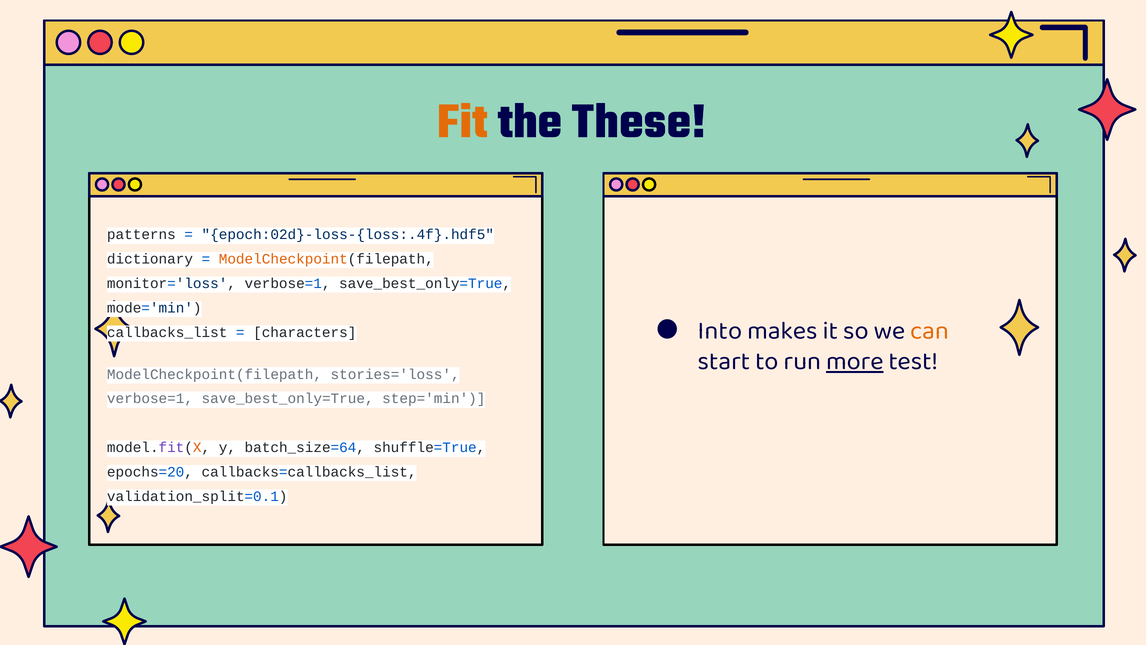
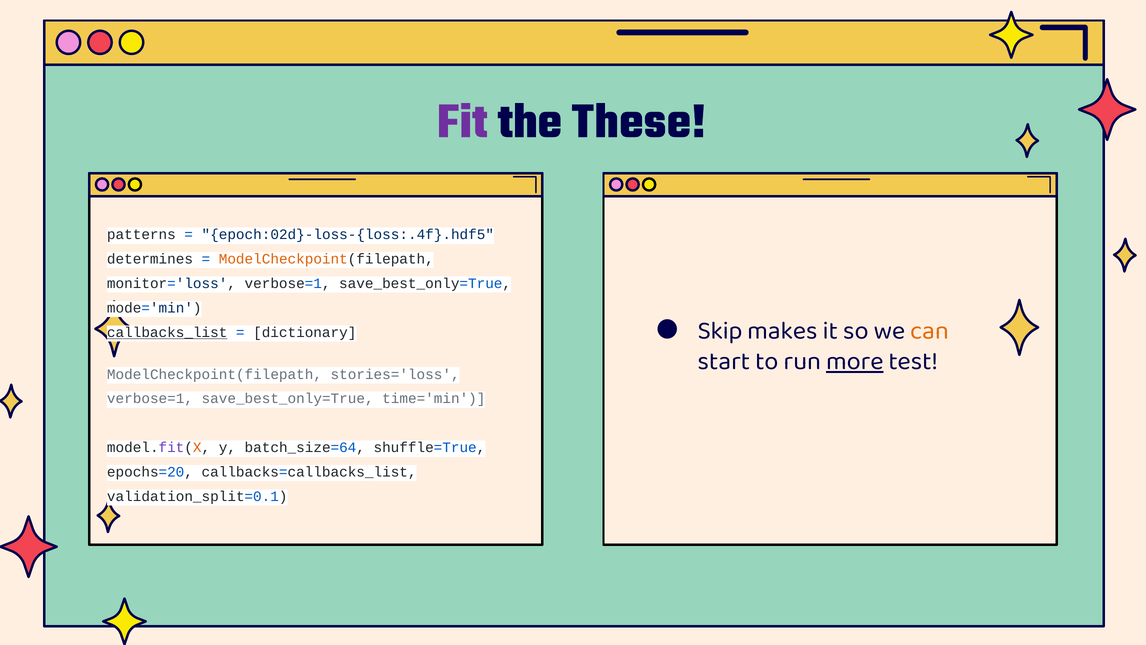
Fit colour: orange -> purple (462, 120)
dictionary: dictionary -> determines (150, 259)
Into: Into -> Skip (720, 330)
callbacks_list underline: none -> present (167, 332)
characters: characters -> dictionary (305, 332)
step='min: step='min -> time='min (434, 399)
